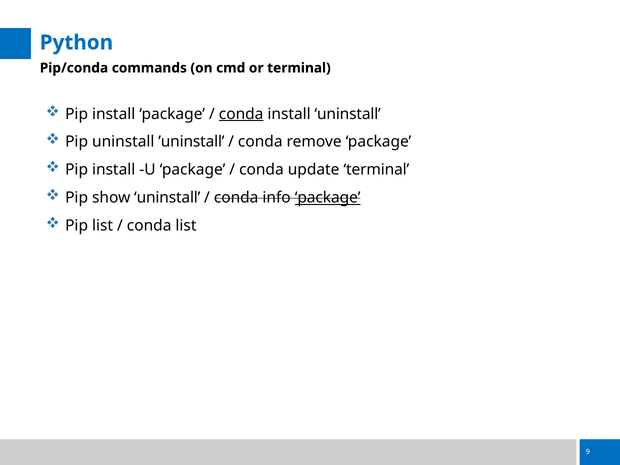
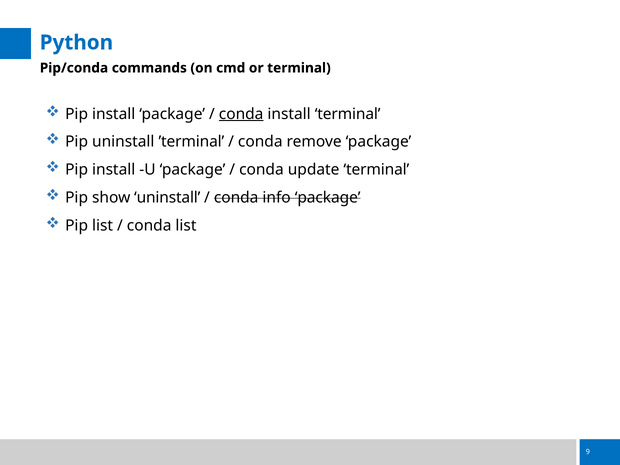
install uninstall: uninstall -> terminal (348, 114)
’uninstall: ’uninstall -> ’terminal (191, 142)
package underline: present -> none (328, 198)
